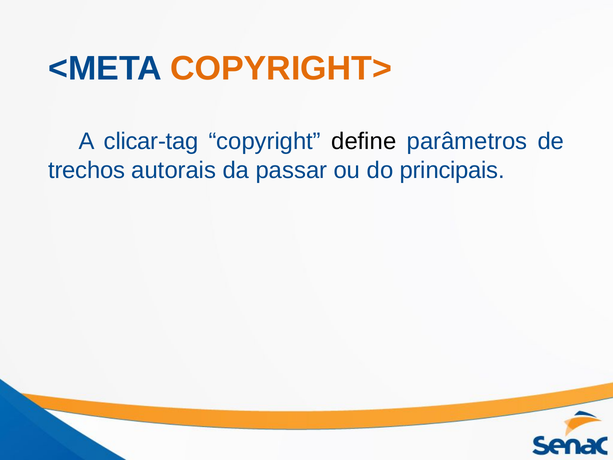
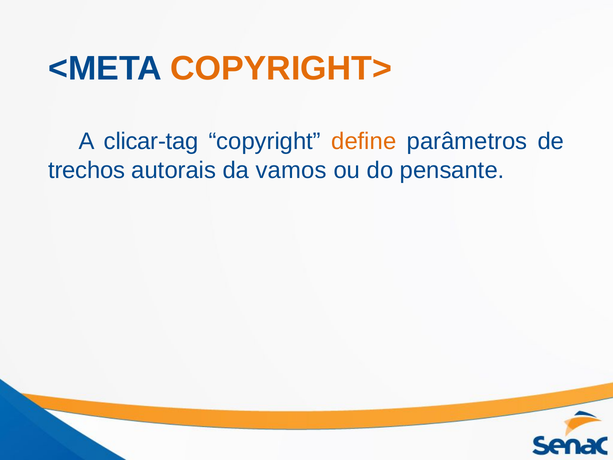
define colour: black -> orange (364, 141)
passar: passar -> vamos (291, 170)
principais: principais -> pensante (452, 170)
